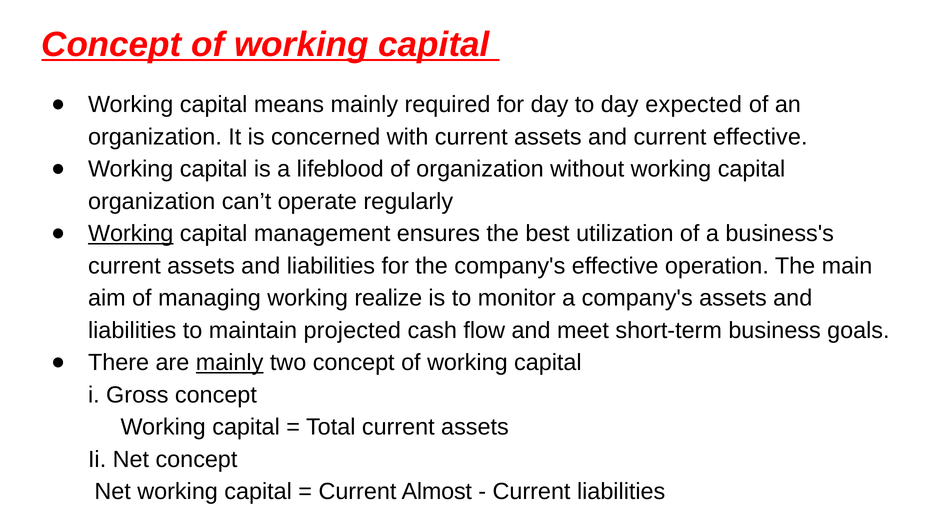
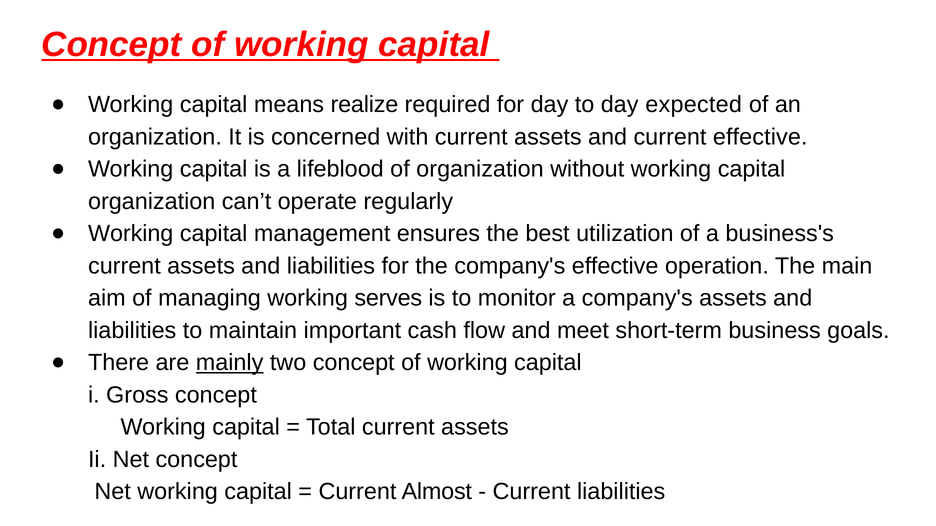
means mainly: mainly -> realize (364, 105)
Working underline: present -> none (131, 234)
realize: realize -> serves (388, 299)
projected: projected -> important (352, 331)
